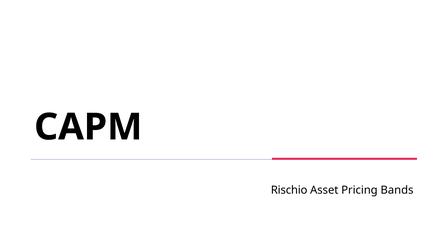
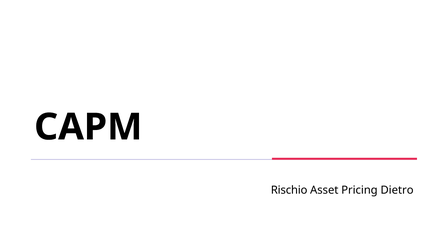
Bands: Bands -> Dietro (397, 190)
